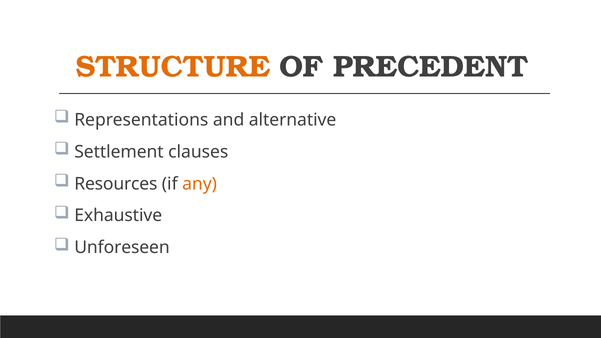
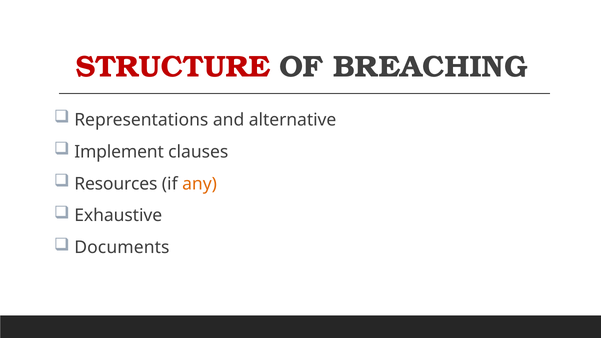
STRUCTURE colour: orange -> red (173, 67)
PRECEDENT: PRECEDENT -> BREACHING (430, 67)
Settlement: Settlement -> Implement (119, 152)
Unforeseen: Unforeseen -> Documents (122, 248)
